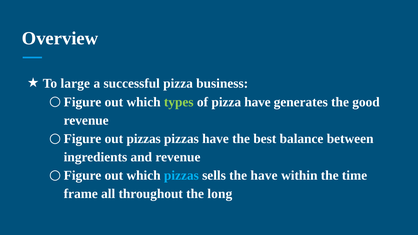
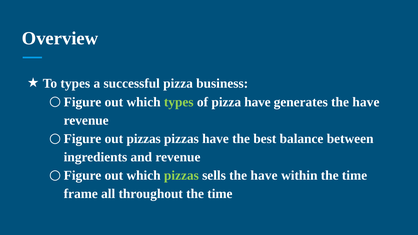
To large: large -> types (75, 84)
generates the good: good -> have (366, 102)
pizzas colour: light blue -> light green (181, 176)
throughout the long: long -> time (220, 194)
